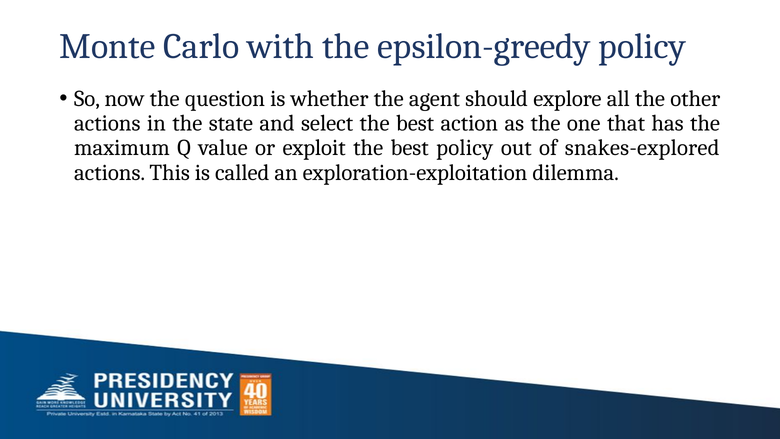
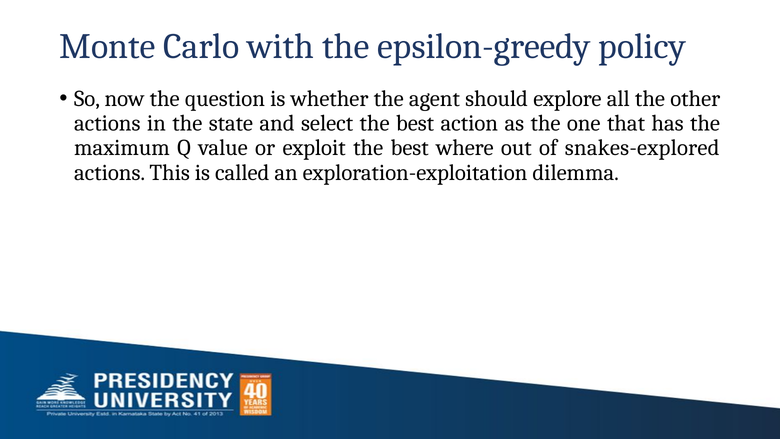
best policy: policy -> where (465, 148)
